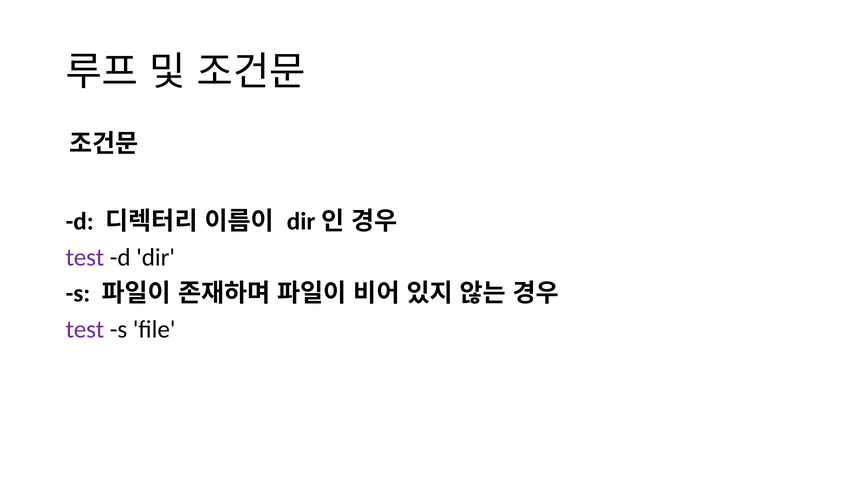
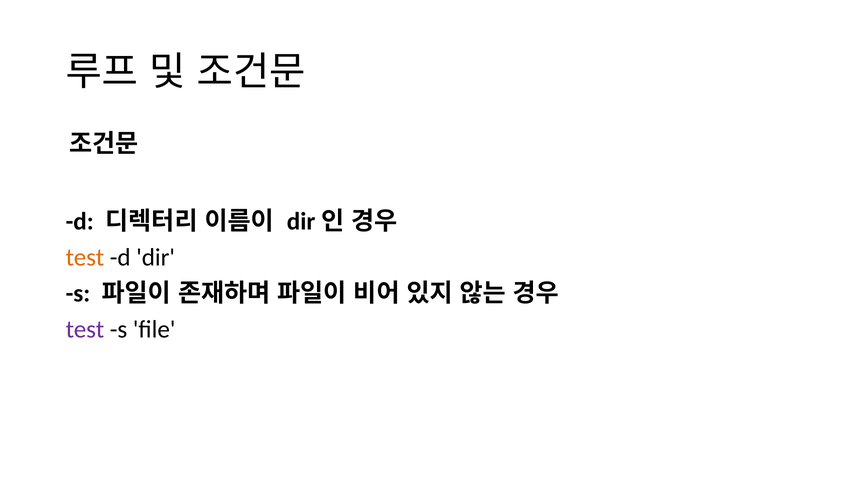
test colour: purple -> orange (85, 258)
